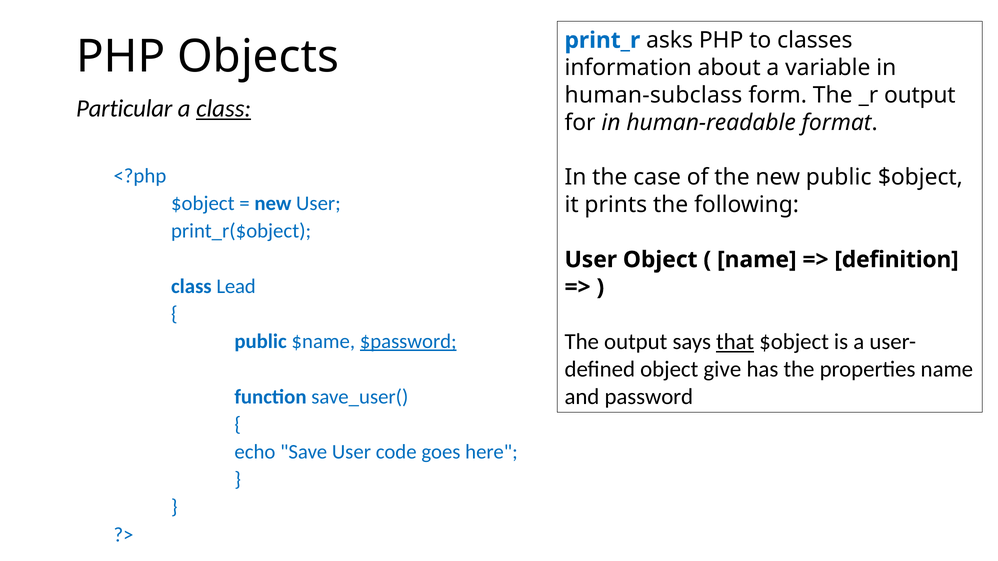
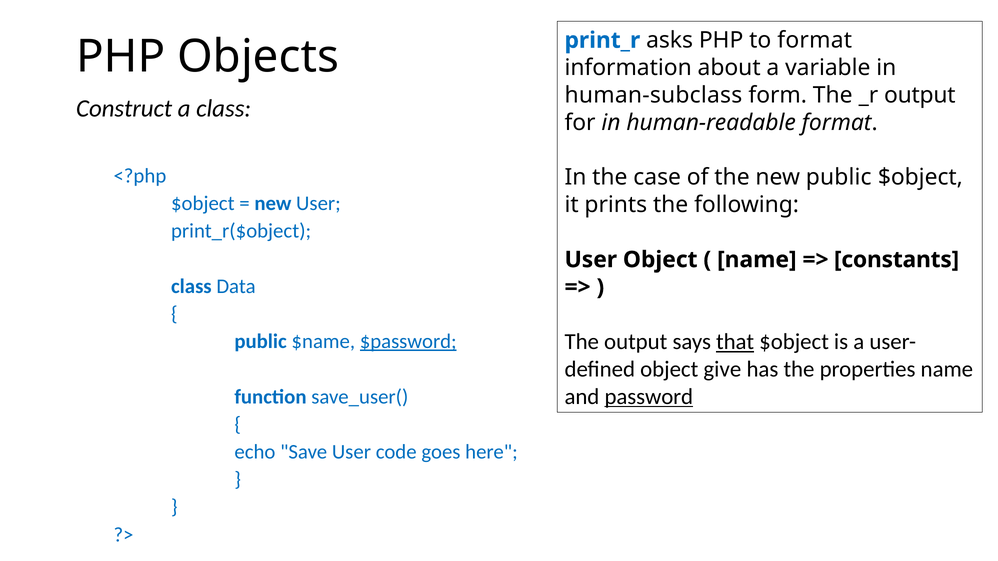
to classes: classes -> format (815, 40)
Particular: Particular -> Construct (124, 109)
class underline: present -> none (224, 109)
definition: definition -> constants (897, 260)
Lead: Lead -> Data (236, 286)
password underline: none -> present (649, 397)
